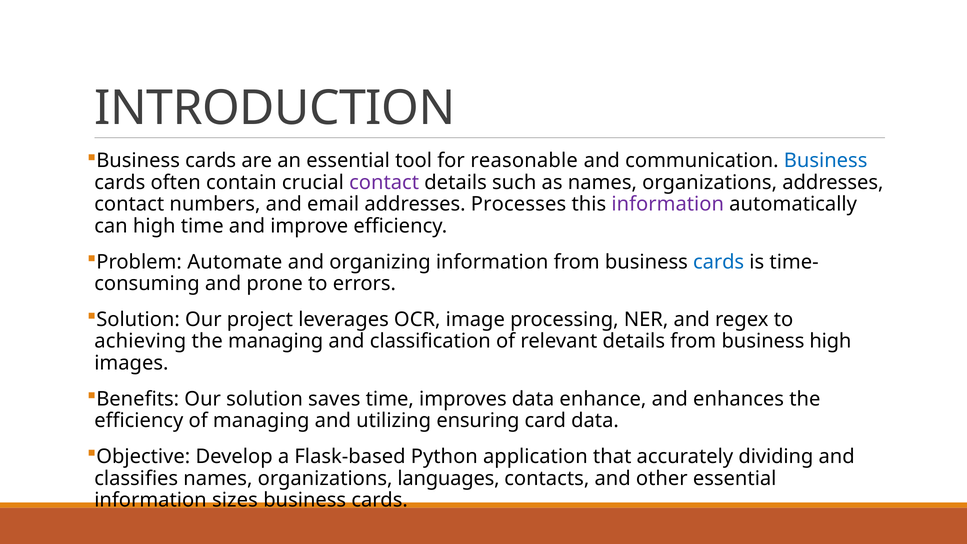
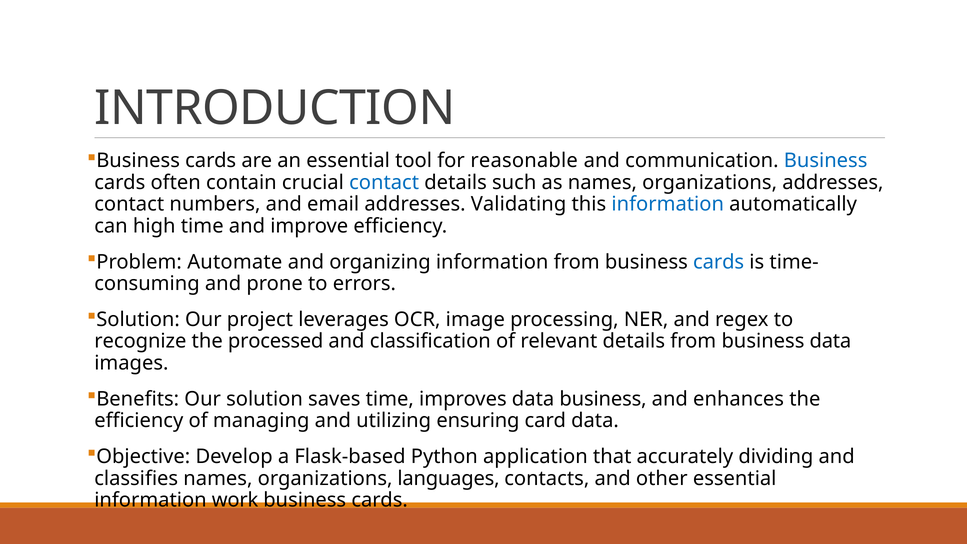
contact colour: purple -> blue (384, 183)
Processes: Processes -> Validating (519, 204)
information colour: purple -> blue (668, 204)
achieving: achieving -> recognize (140, 341)
the managing: managing -> processed (276, 341)
business high: high -> data (830, 341)
data enhance: enhance -> business (603, 399)
sizes: sizes -> work (235, 500)
